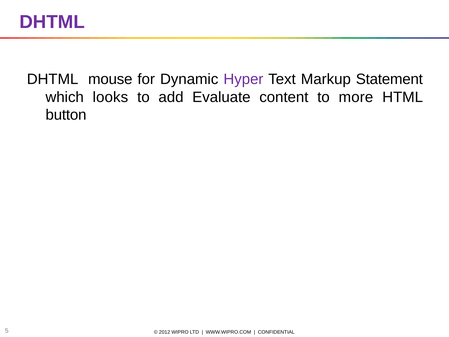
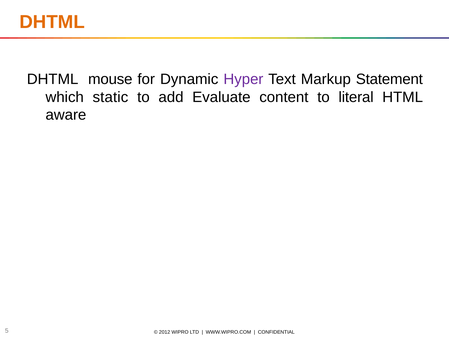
DHTML colour: purple -> orange (52, 22)
looks: looks -> static (110, 97)
more: more -> literal (356, 97)
button: button -> aware (66, 115)
